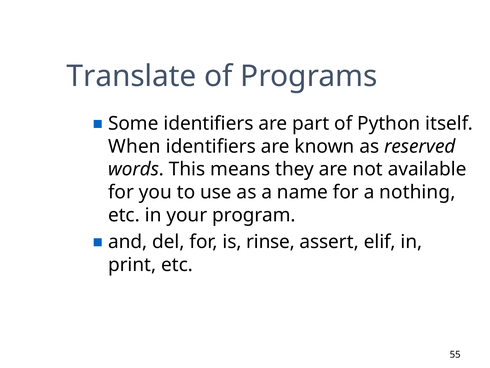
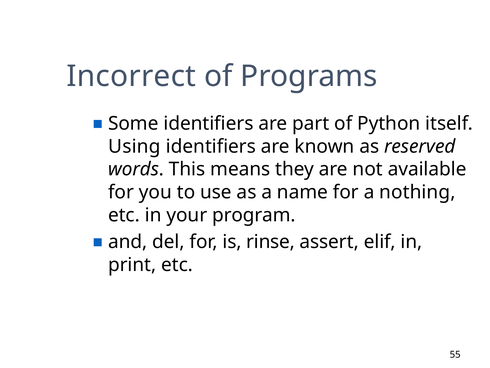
Translate: Translate -> Incorrect (131, 76)
When: When -> Using (134, 146)
